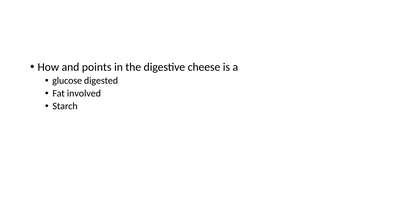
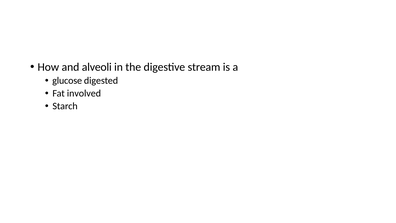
points: points -> alveoli (97, 67)
cheese: cheese -> stream (204, 67)
